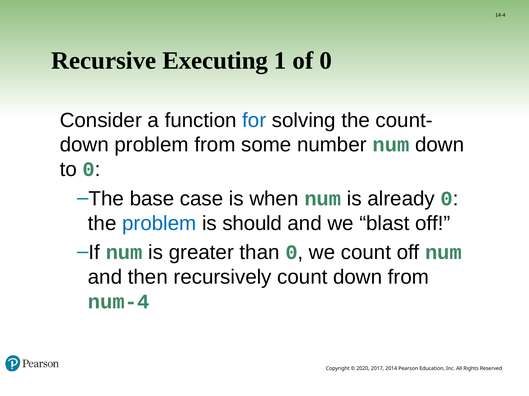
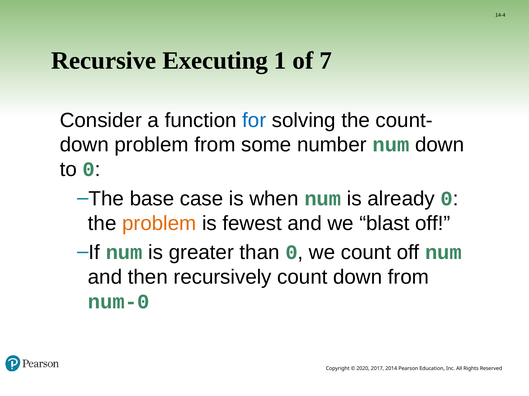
of 0: 0 -> 7 (326, 61)
problem colour: blue -> orange (159, 224)
should: should -> fewest (252, 224)
num-4: num-4 -> num-0 (119, 302)
